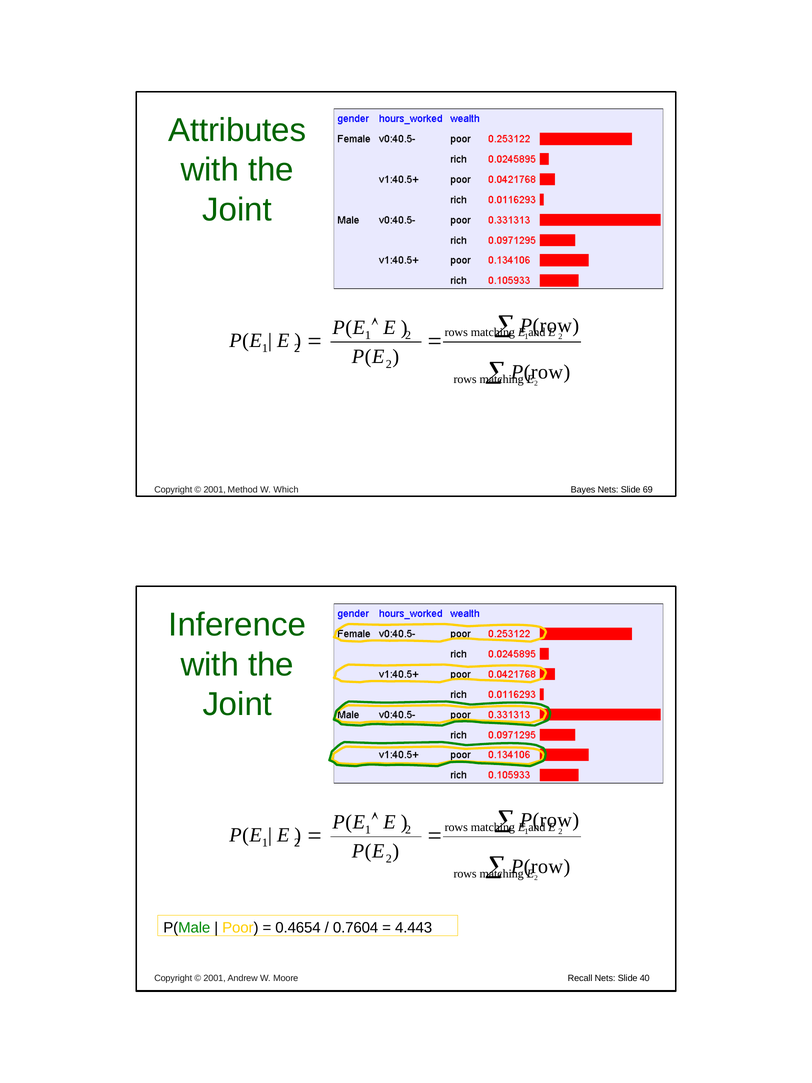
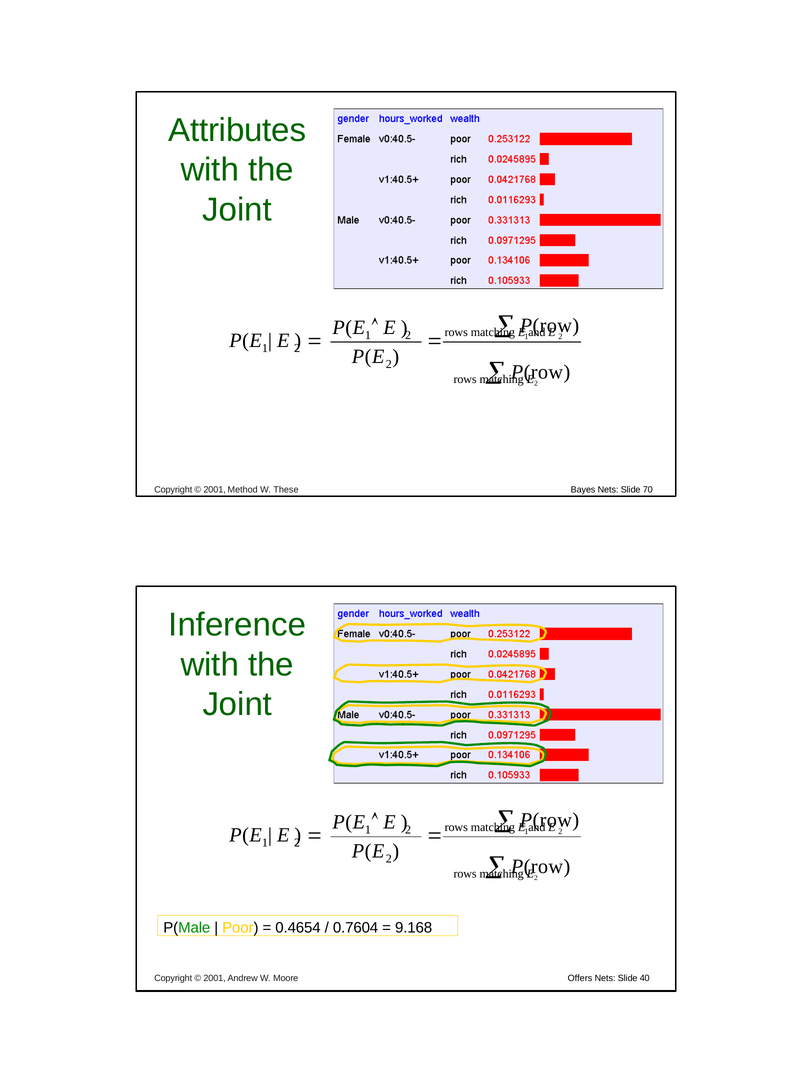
Which: Which -> These (286, 489)
69: 69 -> 70 (648, 489)
4.443: 4.443 -> 9.168 (414, 927)
Recall: Recall -> Offers (580, 978)
